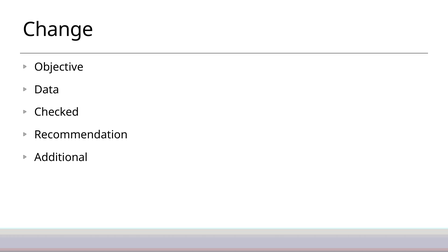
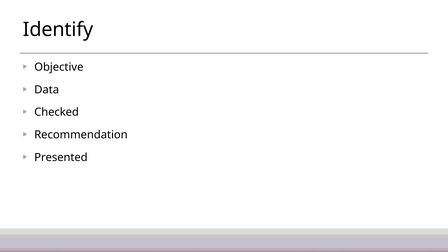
Change: Change -> Identify (58, 29)
Additional: Additional -> Presented (61, 157)
